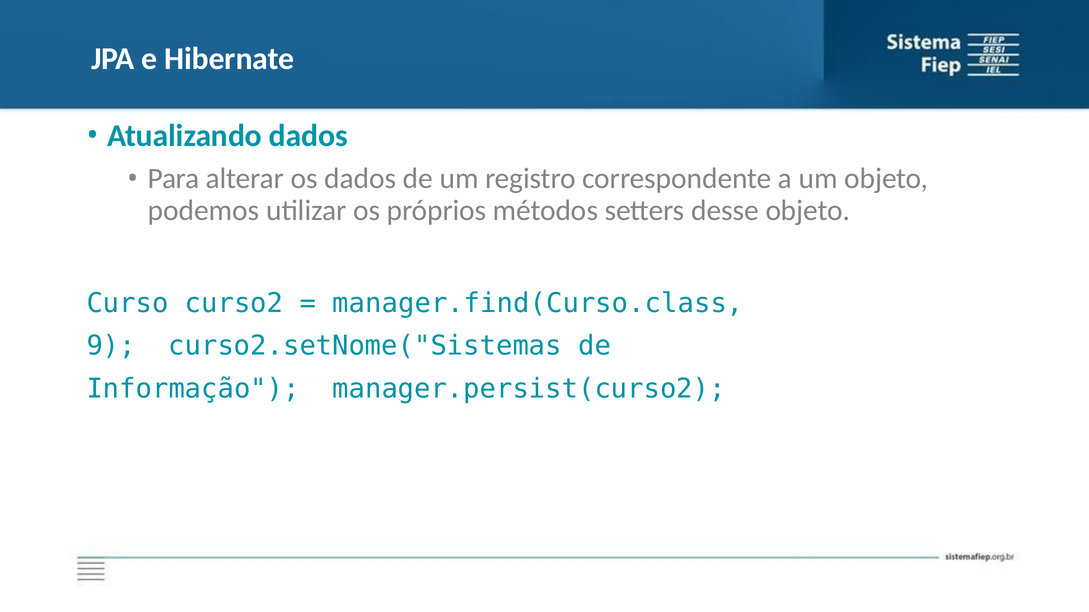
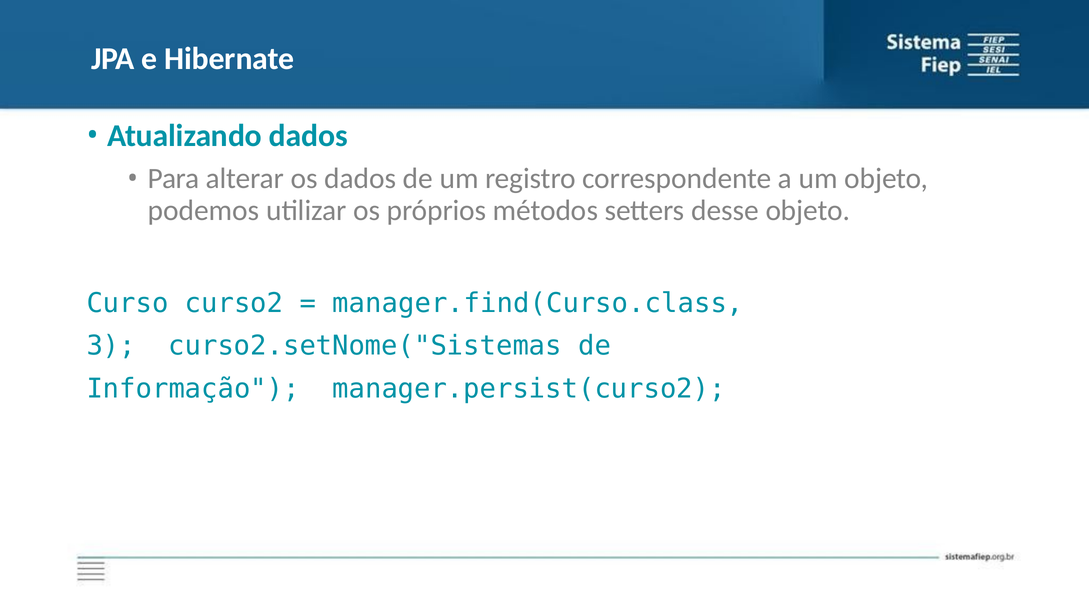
9: 9 -> 3 (111, 346)
